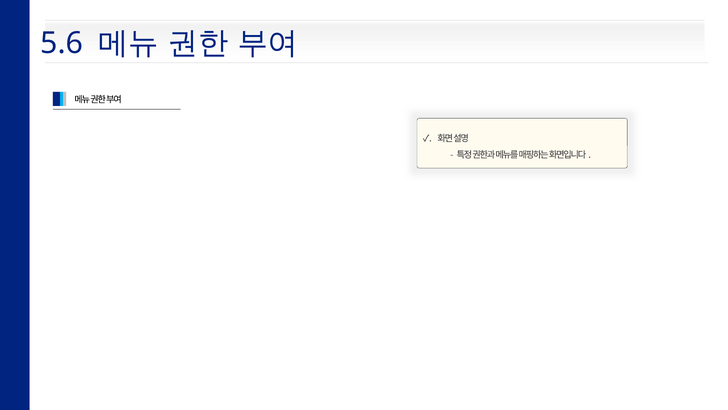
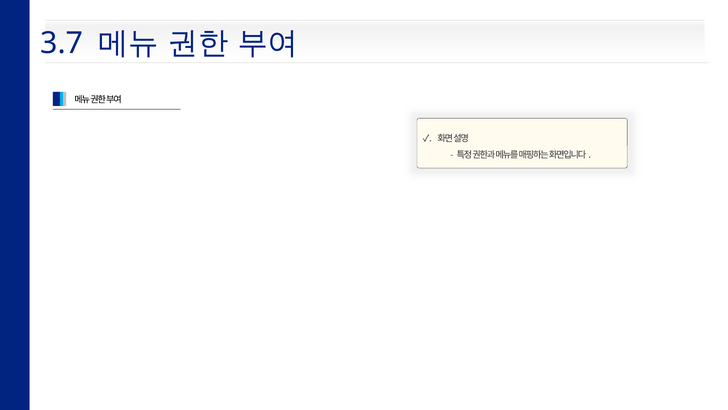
5.6: 5.6 -> 3.7 (62, 43)
